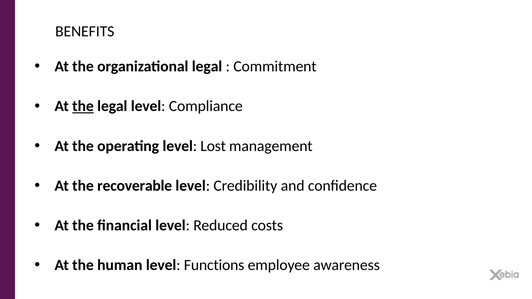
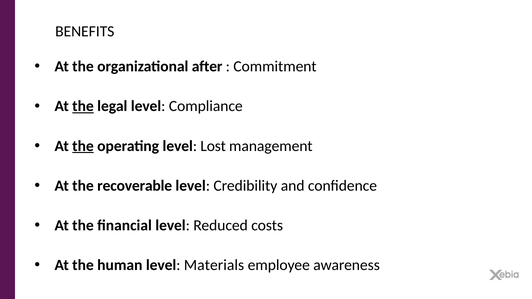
organizational legal: legal -> after (207, 67)
the underline: none -> present (83, 146)
Functions: Functions -> Materials (214, 265)
